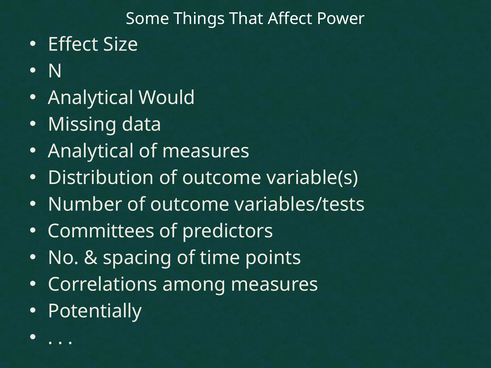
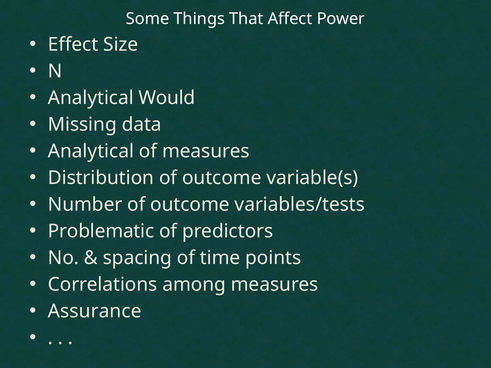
Committees: Committees -> Problematic (101, 231)
Potentially: Potentially -> Assurance (95, 311)
